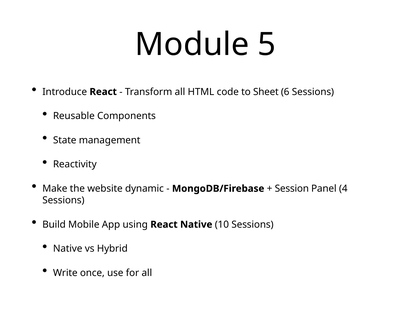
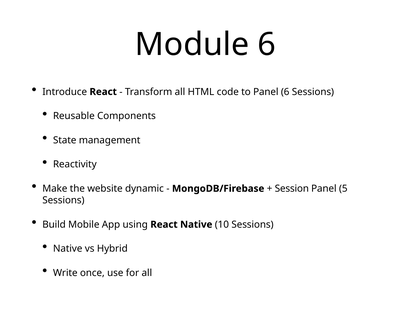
Module 5: 5 -> 6 (267, 44)
to Sheet: Sheet -> Panel (266, 92)
4: 4 -> 5 (343, 188)
